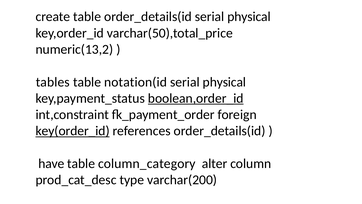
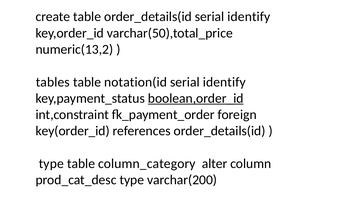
order_details(id serial physical: physical -> identify (249, 17)
physical: physical -> identify (224, 82)
key(order_id underline: present -> none (73, 131)
have: have -> type (51, 163)
